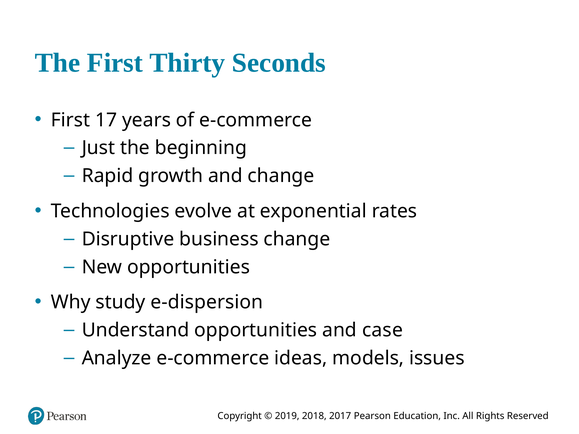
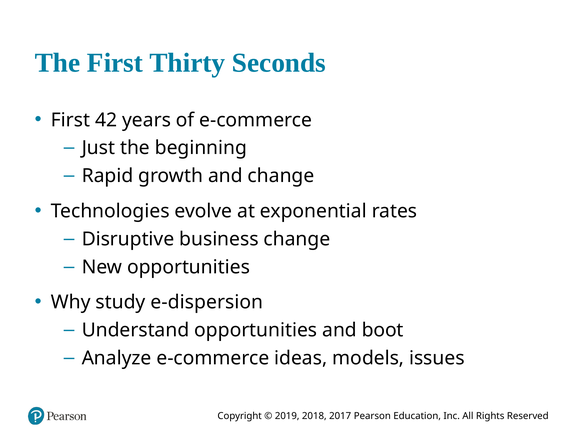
17: 17 -> 42 (106, 120)
case: case -> boot (383, 330)
